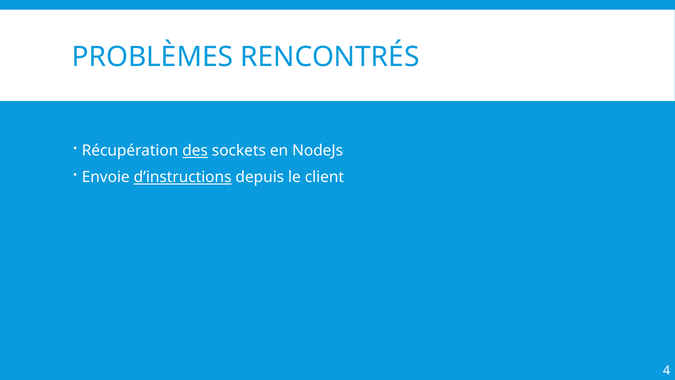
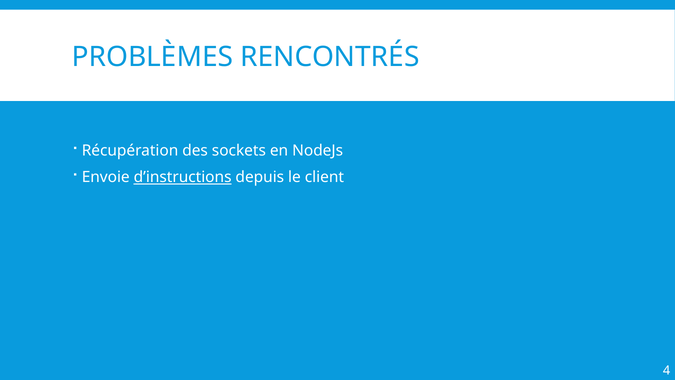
des underline: present -> none (195, 151)
